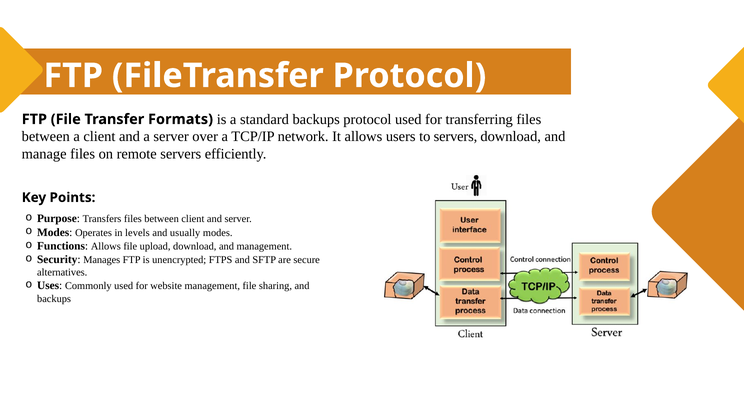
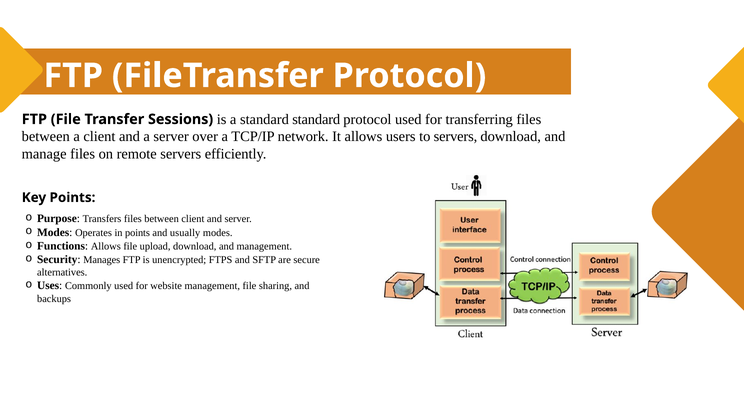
Formats: Formats -> Sessions (181, 119)
standard backups: backups -> standard (316, 119)
in levels: levels -> points (138, 232)
